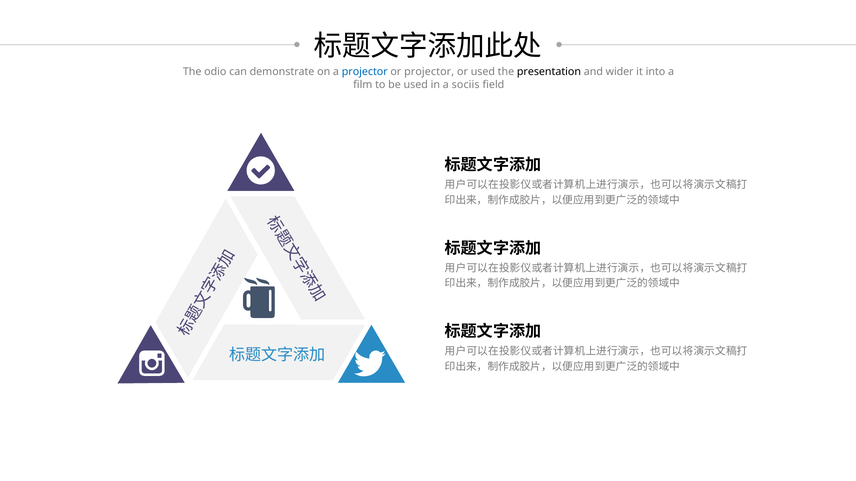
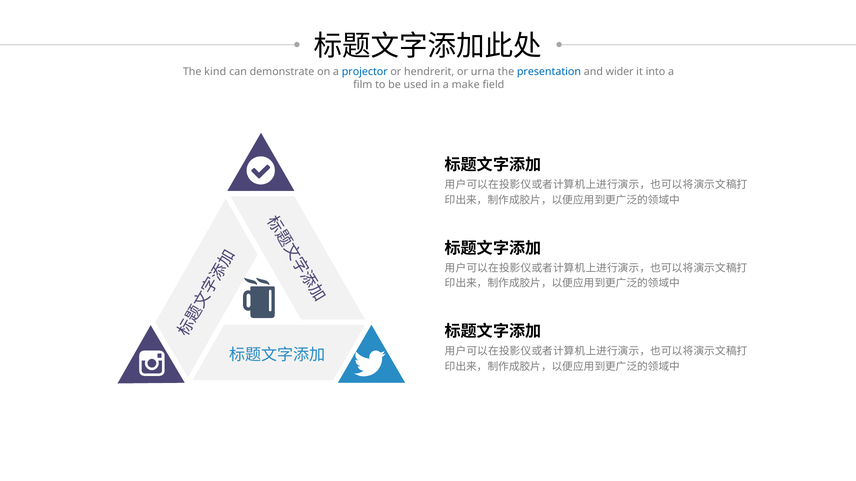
odio: odio -> kind (215, 72)
or projector: projector -> hendrerit (429, 72)
or used: used -> urna (483, 72)
presentation colour: black -> blue (549, 72)
sociis: sociis -> make (466, 85)
